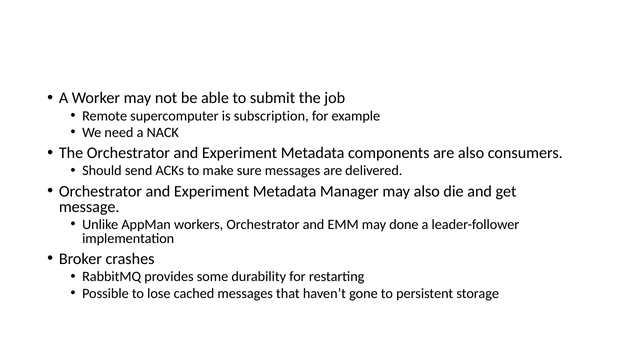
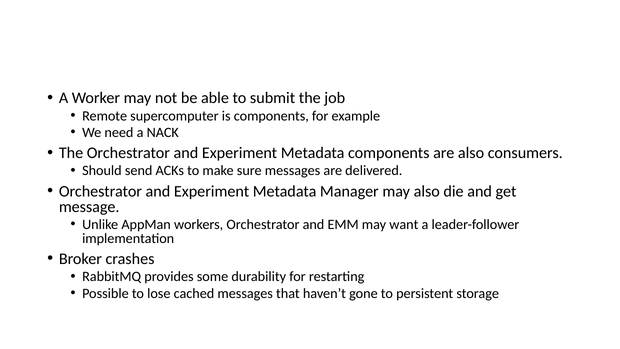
is subscription: subscription -> components (271, 116)
done: done -> want (404, 225)
